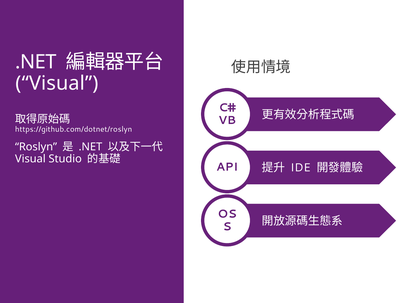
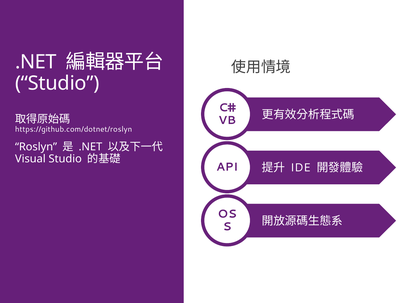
Visual: Visual -> Studio (57, 84)
